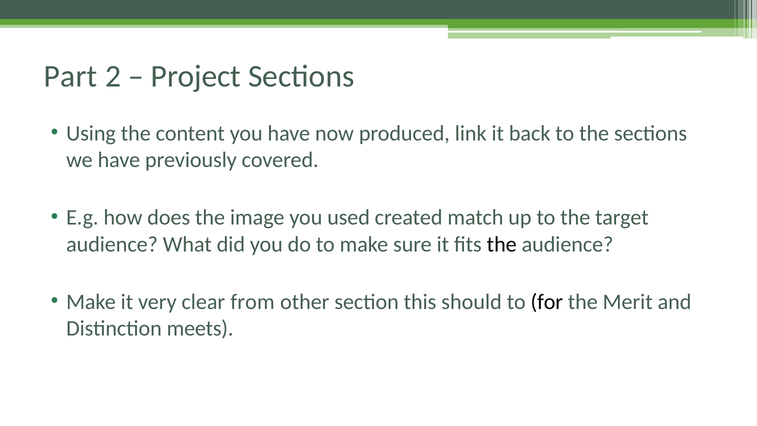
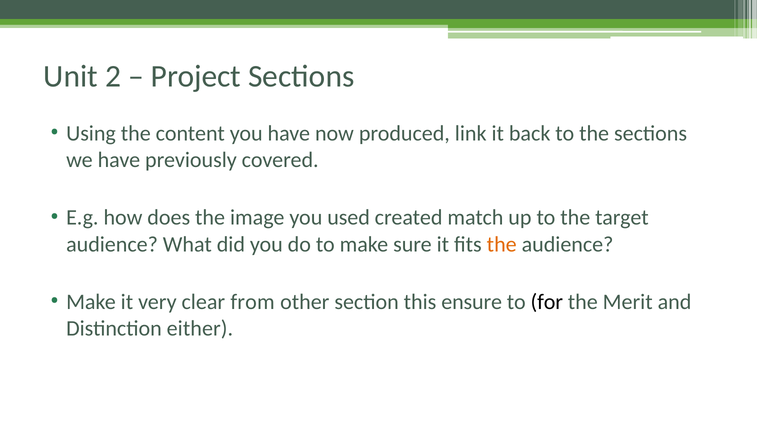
Part: Part -> Unit (71, 76)
the colour: black -> orange (502, 244)
should: should -> ensure (472, 302)
meets: meets -> either (200, 328)
